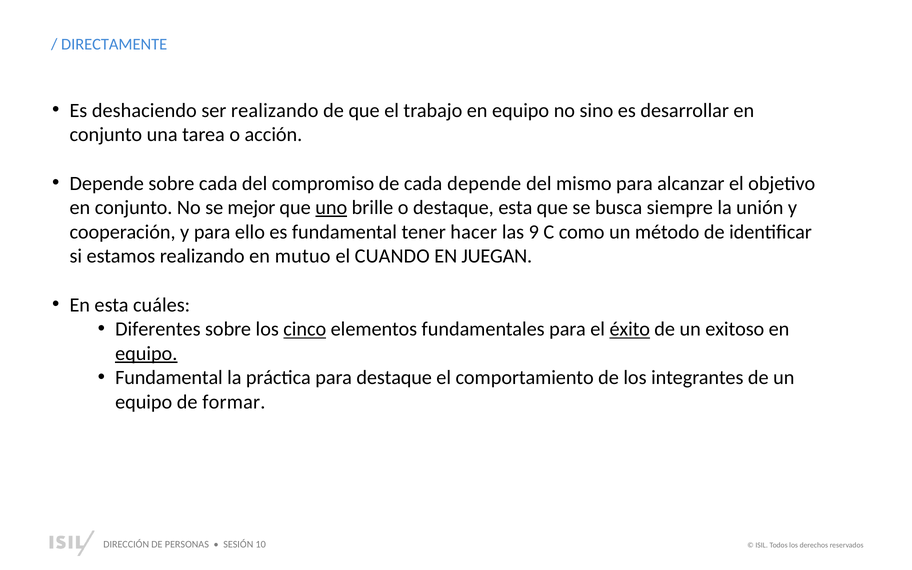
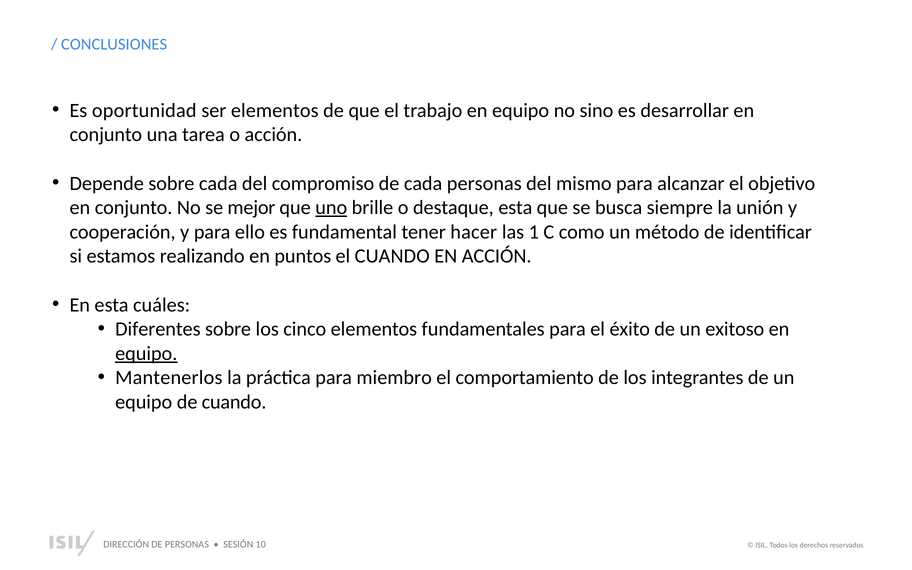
DIRECTAMENTE: DIRECTAMENTE -> CONCLUSIONES (114, 44)
deshaciendo: deshaciendo -> oportunidad (144, 110)
ser realizando: realizando -> elementos (275, 110)
cada depende: depende -> personas (484, 183)
9: 9 -> 1 (534, 232)
mutuo: mutuo -> puntos (303, 256)
EN JUEGAN: JUEGAN -> ACCIÓN (497, 256)
cinco underline: present -> none (305, 329)
éxito underline: present -> none (630, 329)
Fundamental: Fundamental -> Mantenerlos (169, 378)
para destaque: destaque -> miembro (394, 378)
de formar: formar -> cuando (234, 402)
